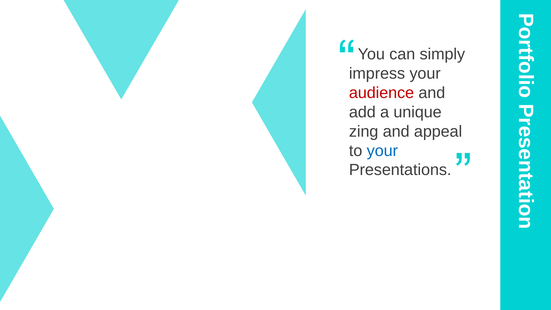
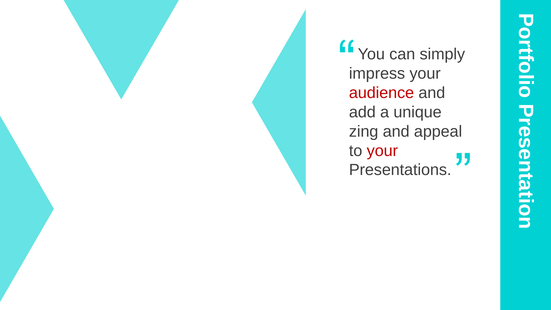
your colour: blue -> red (382, 151)
